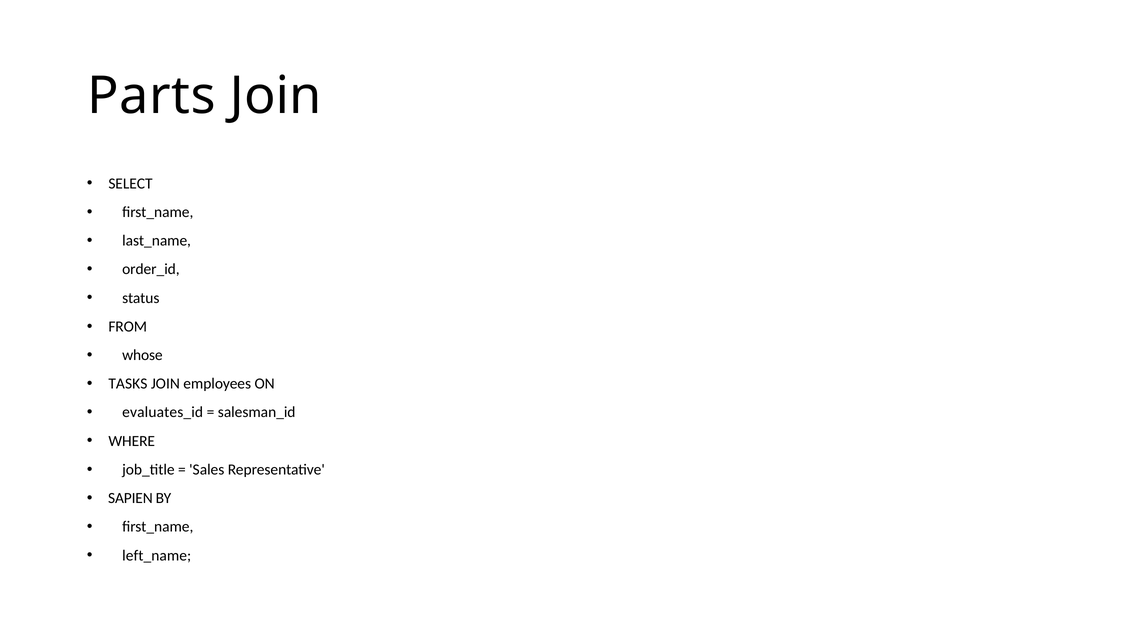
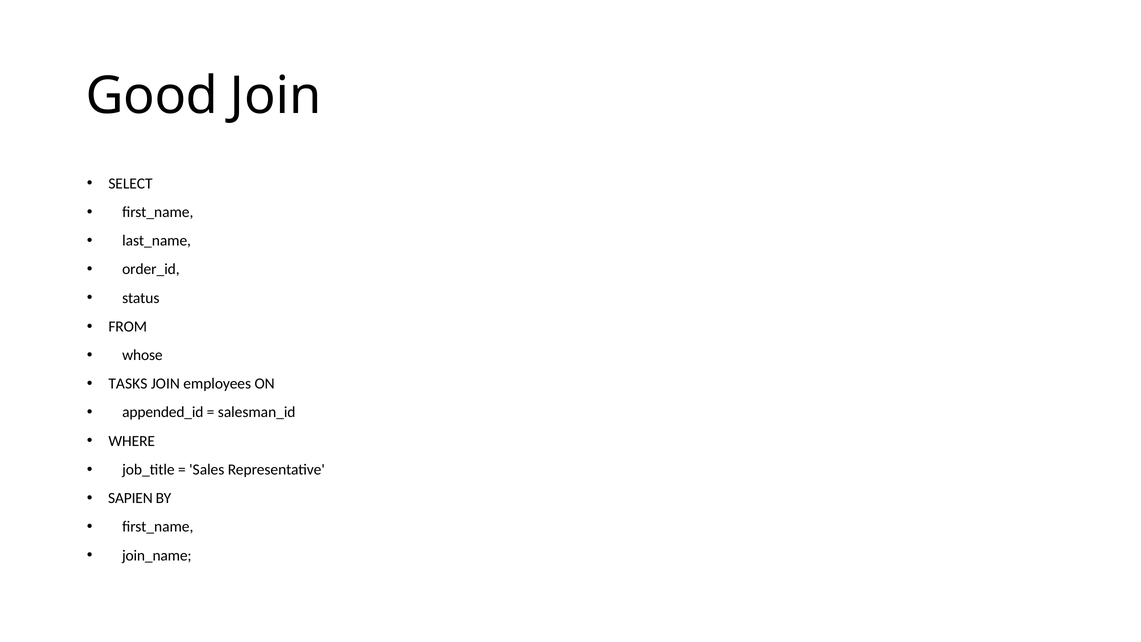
Parts: Parts -> Good (152, 96)
evaluates_id: evaluates_id -> appended_id (163, 412)
left_name: left_name -> join_name (157, 555)
